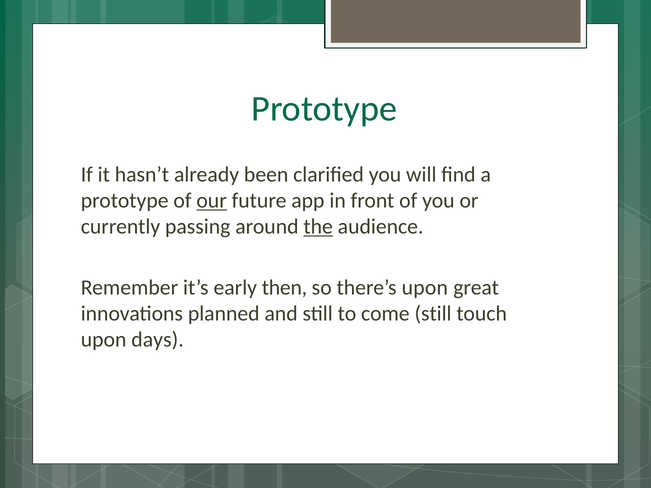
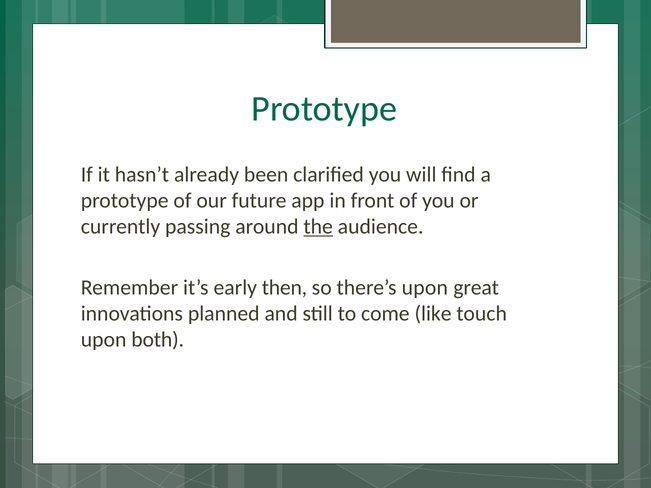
our underline: present -> none (212, 201)
come still: still -> like (433, 314)
days: days -> both (158, 340)
